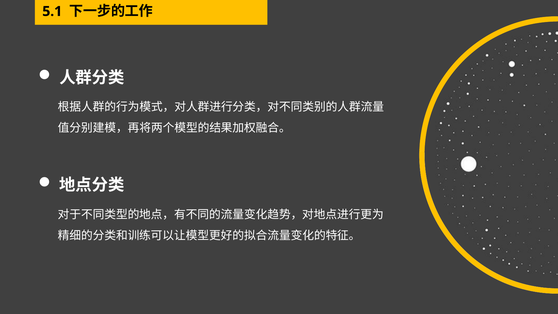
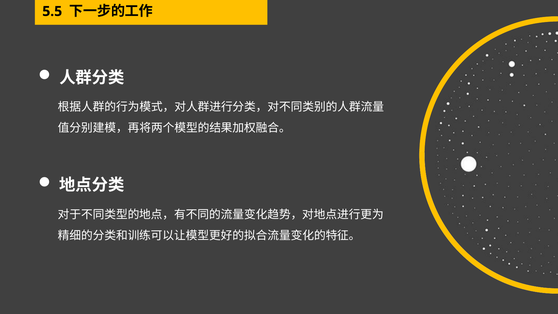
5.1: 5.1 -> 5.5 (52, 11)
